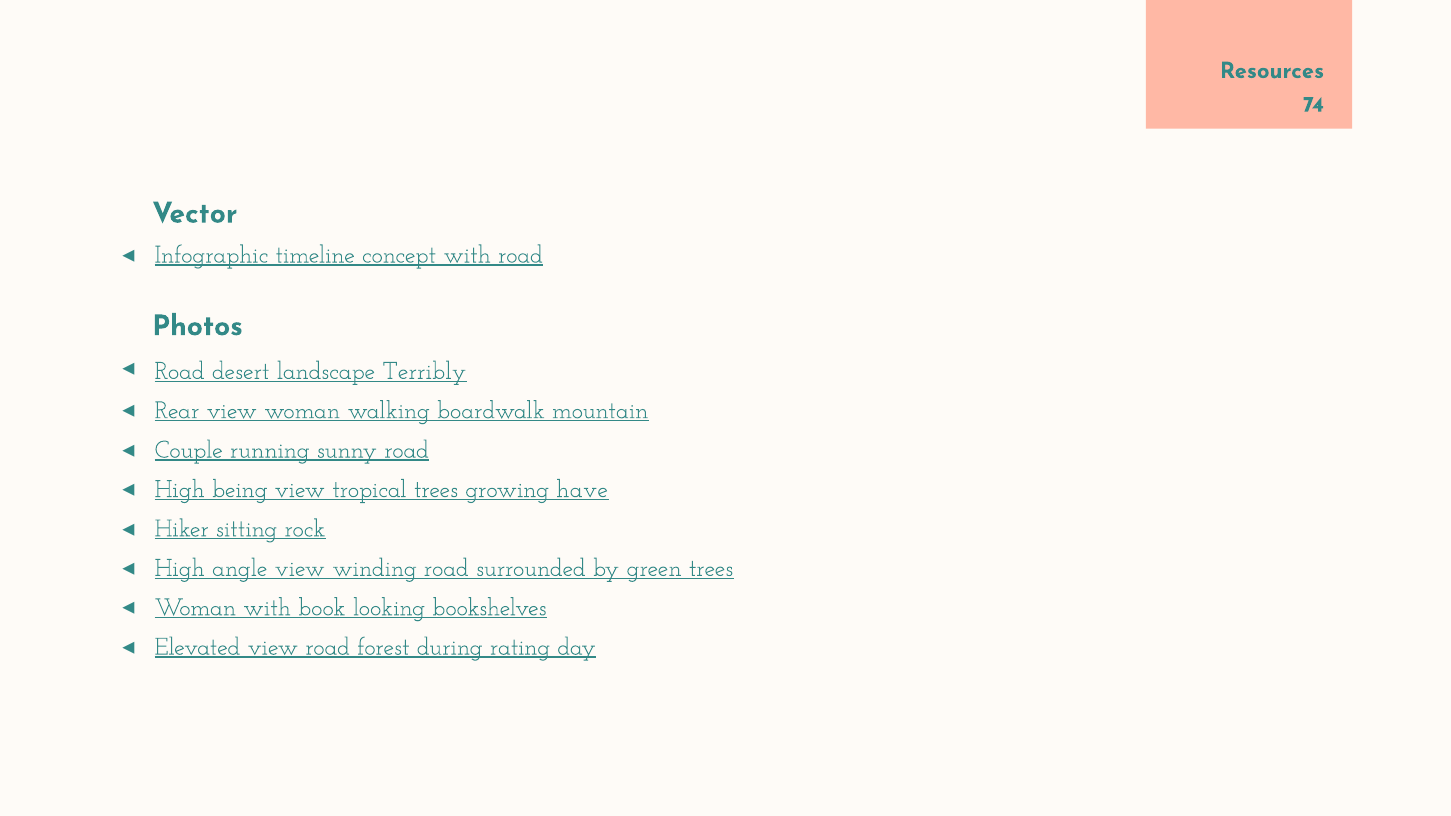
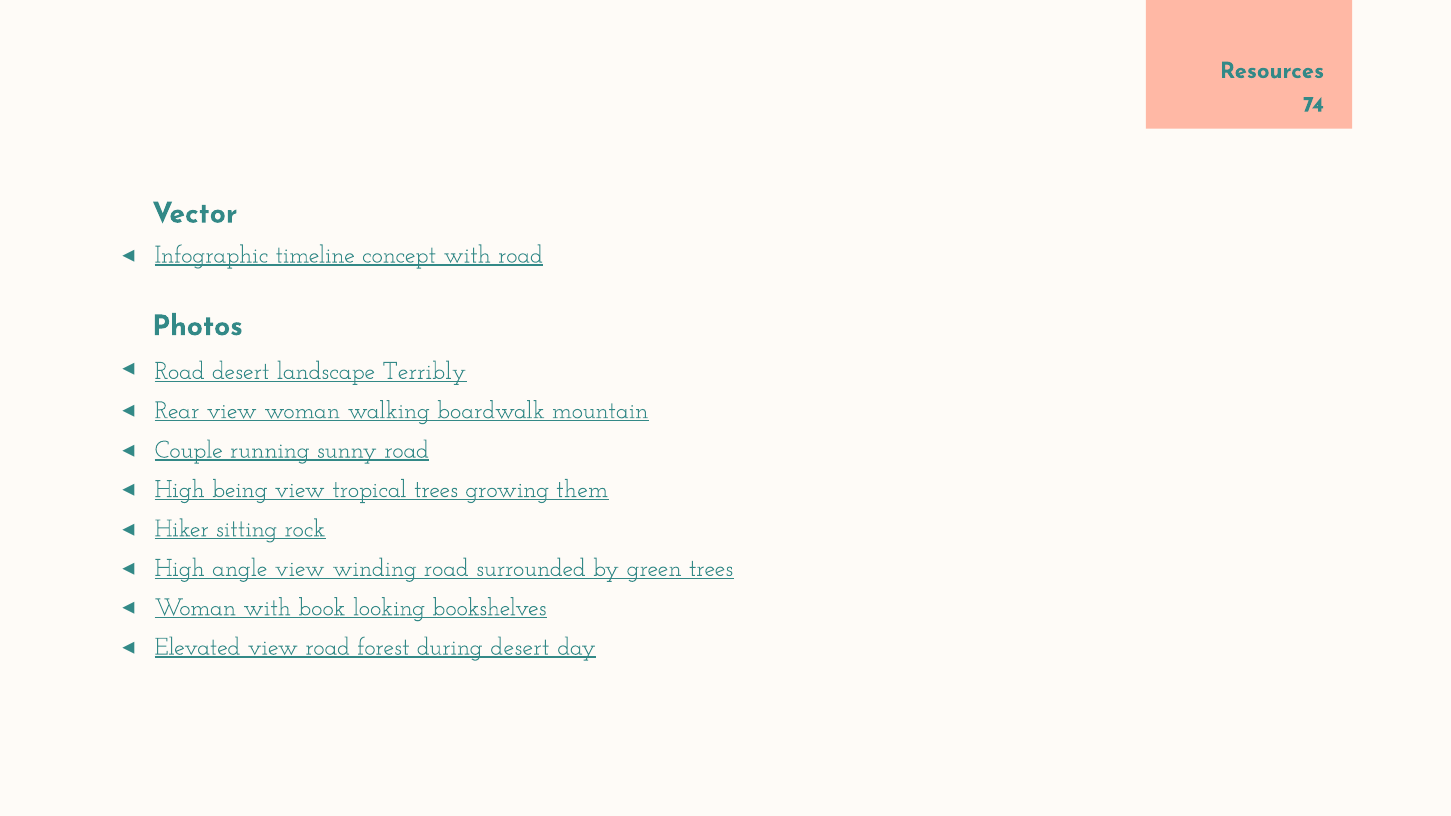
have: have -> them (582, 489)
during rating: rating -> desert (520, 647)
